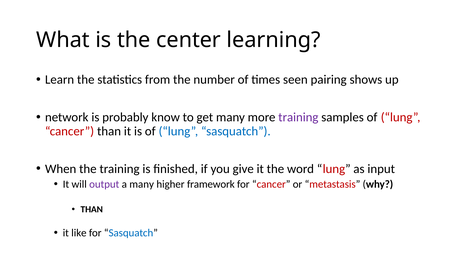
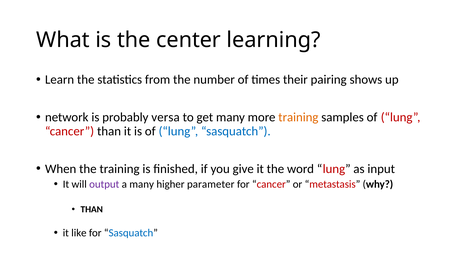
seen: seen -> their (295, 80)
know: know -> versa (166, 117)
training colour: purple -> orange (298, 117)
framework: framework -> parameter (211, 184)
